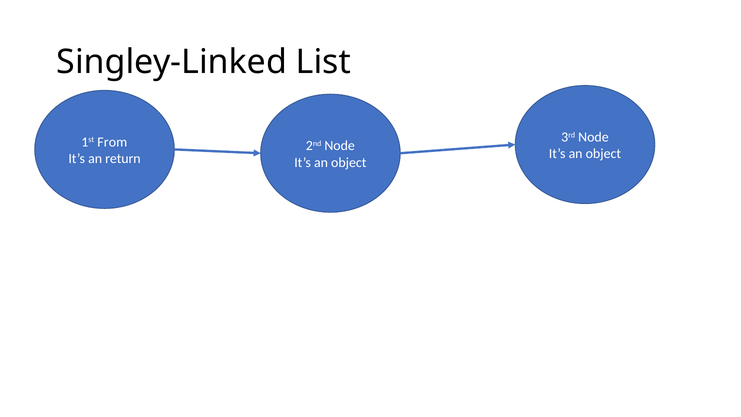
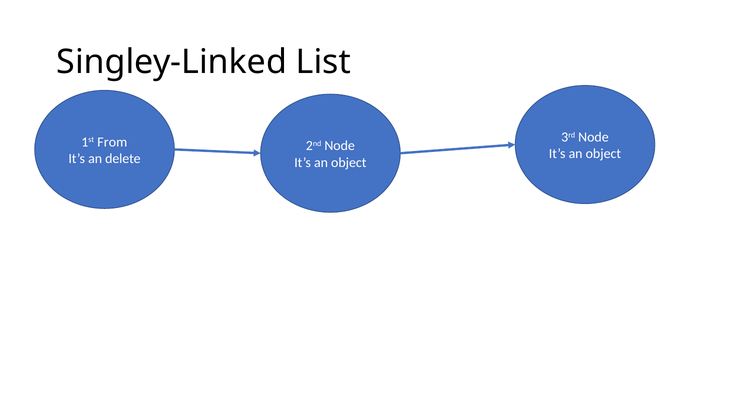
return: return -> delete (123, 159)
